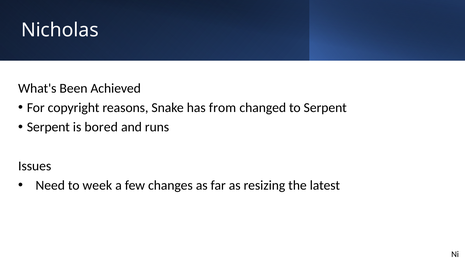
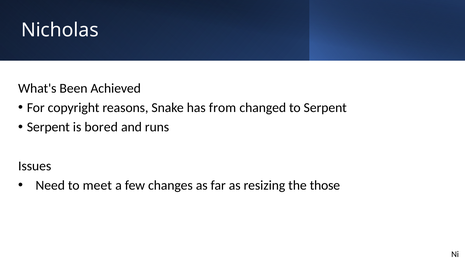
week: week -> meet (97, 186)
latest: latest -> those (325, 186)
